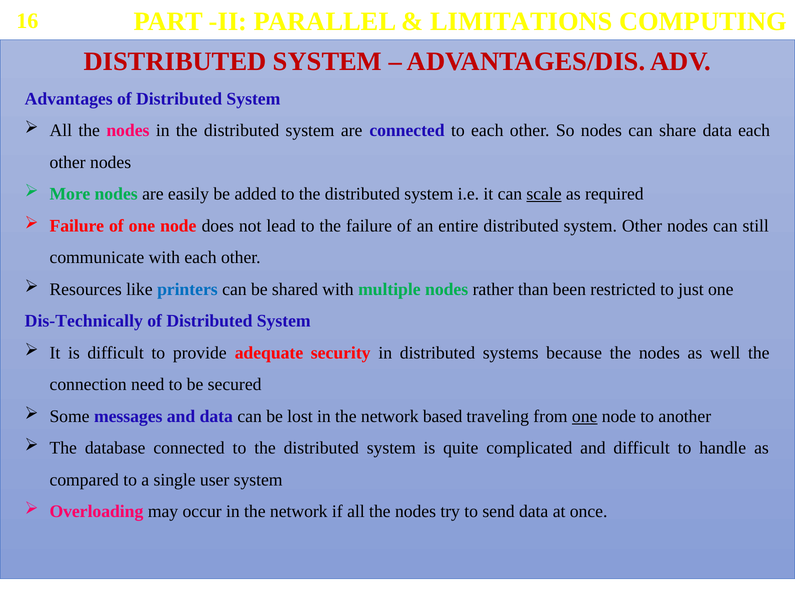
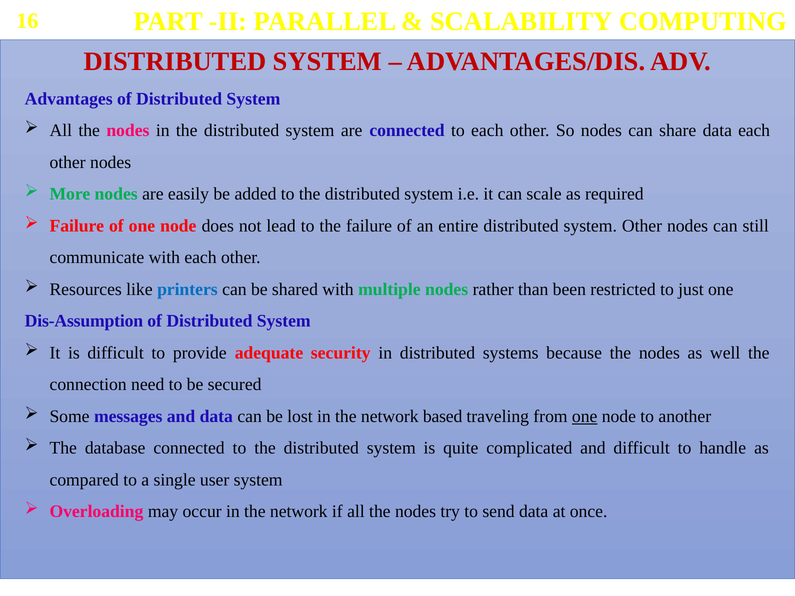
LIMITATIONS: LIMITATIONS -> SCALABILITY (521, 22)
scale underline: present -> none (544, 194)
Dis-Technically: Dis-Technically -> Dis-Assumption (84, 321)
